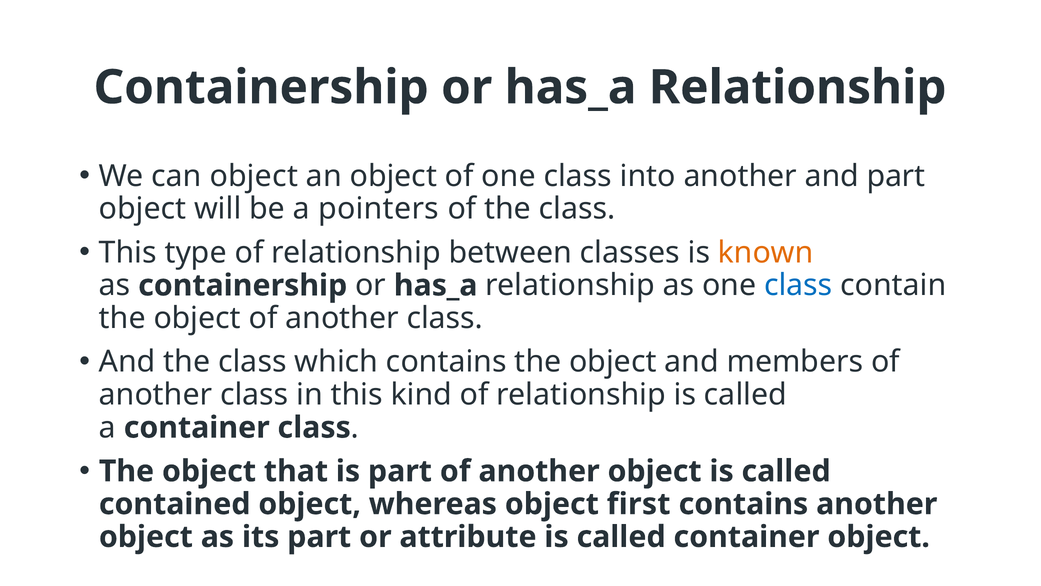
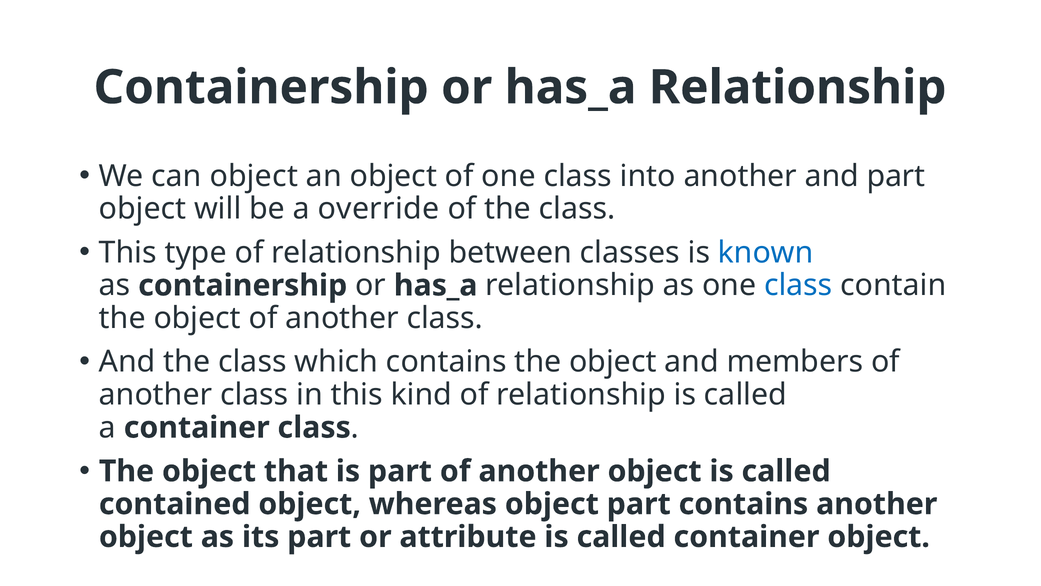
pointers: pointers -> override (379, 209)
known colour: orange -> blue (766, 252)
object first: first -> part (639, 504)
